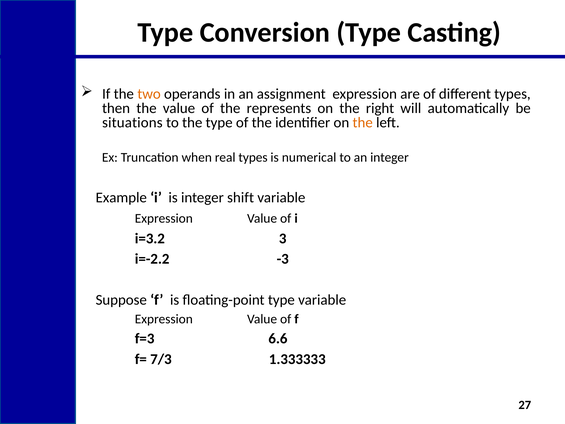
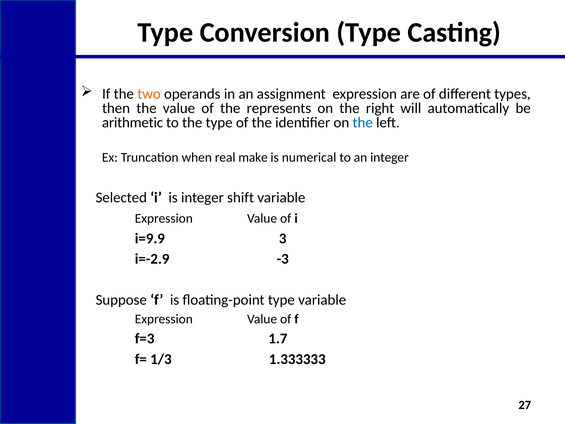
situations: situations -> arithmetic (133, 122)
the colour: orange -> blue (363, 122)
real types: types -> make (253, 157)
Example: Example -> Selected (121, 197)
i=3.2: i=3.2 -> i=9.9 (150, 238)
i=-2.2: i=-2.2 -> i=-2.9 (152, 259)
6.6: 6.6 -> 1.7 (278, 339)
7/3: 7/3 -> 1/3 (161, 359)
